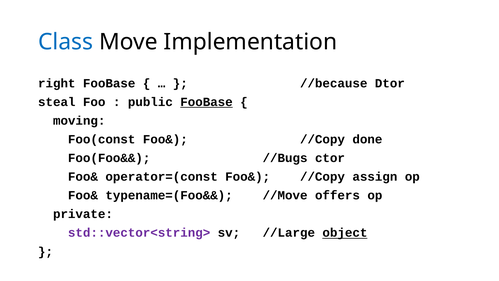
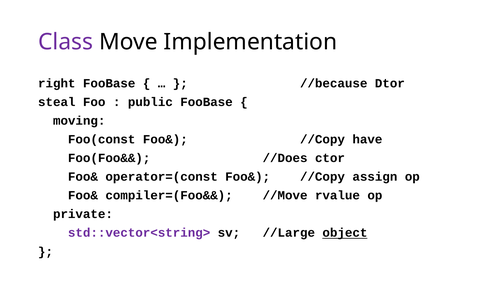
Class colour: blue -> purple (66, 42)
FooBase underline: present -> none (207, 102)
done: done -> have (367, 139)
//Bugs: //Bugs -> //Does (285, 158)
typename=(Foo&&: typename=(Foo&& -> compiler=(Foo&& (169, 195)
offers: offers -> rvalue (337, 195)
